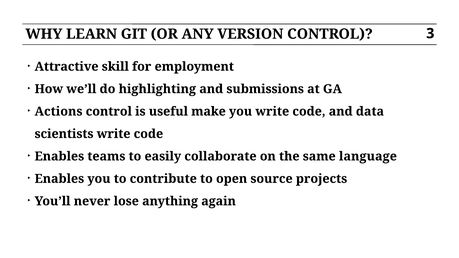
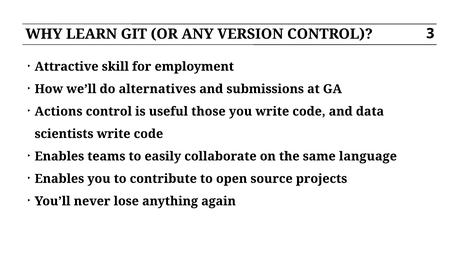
highlighting: highlighting -> alternatives (157, 89)
make: make -> those (208, 111)
